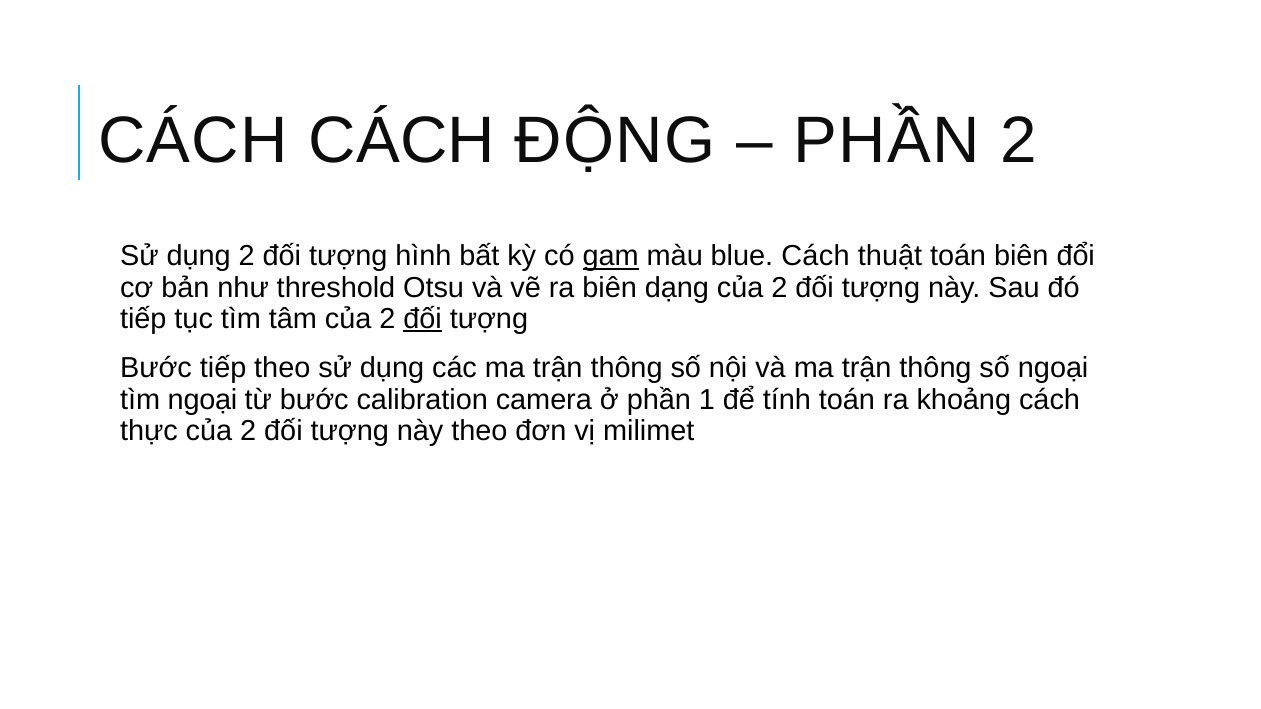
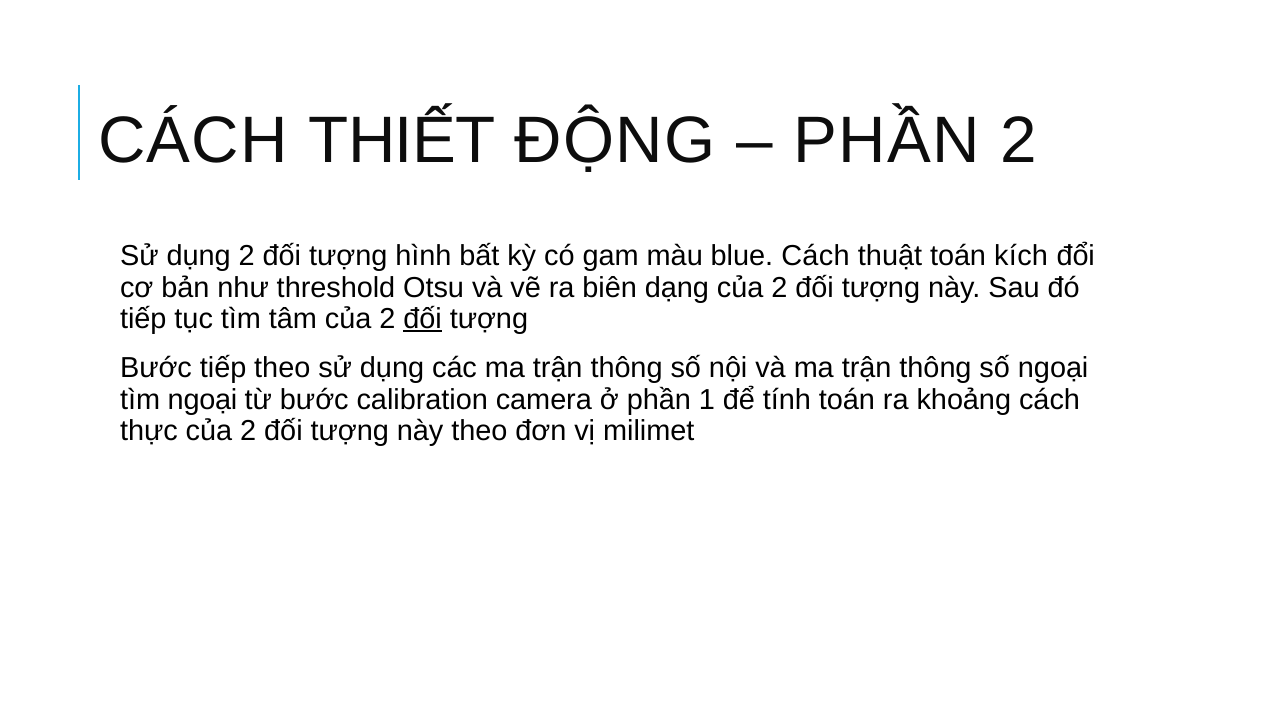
CÁCH CÁCH: CÁCH -> THIẾT (402, 141)
gam underline: present -> none (611, 257)
toán biên: biên -> kích (1021, 257)
